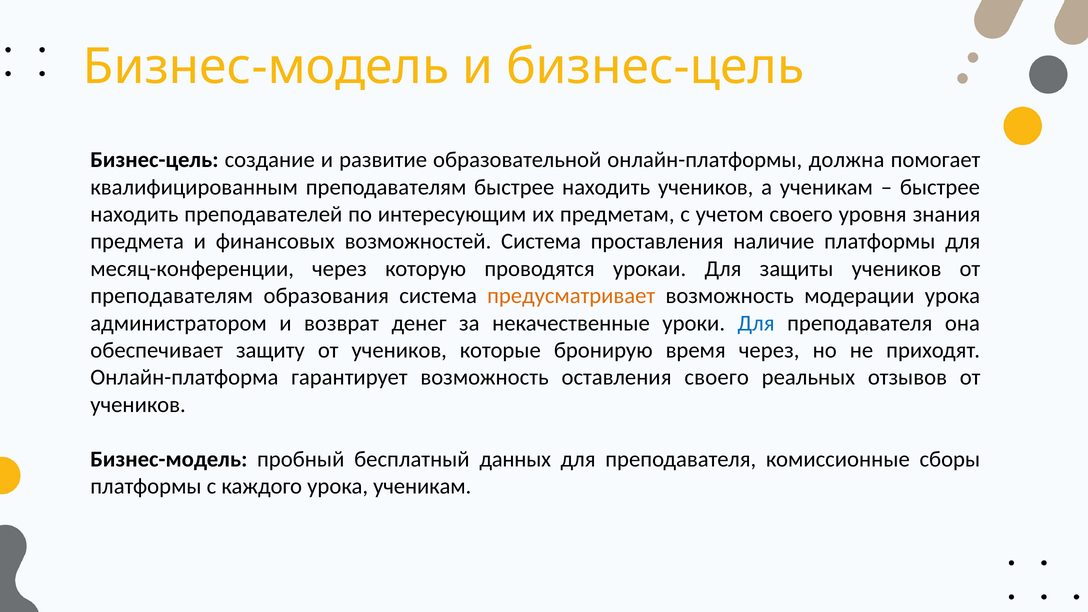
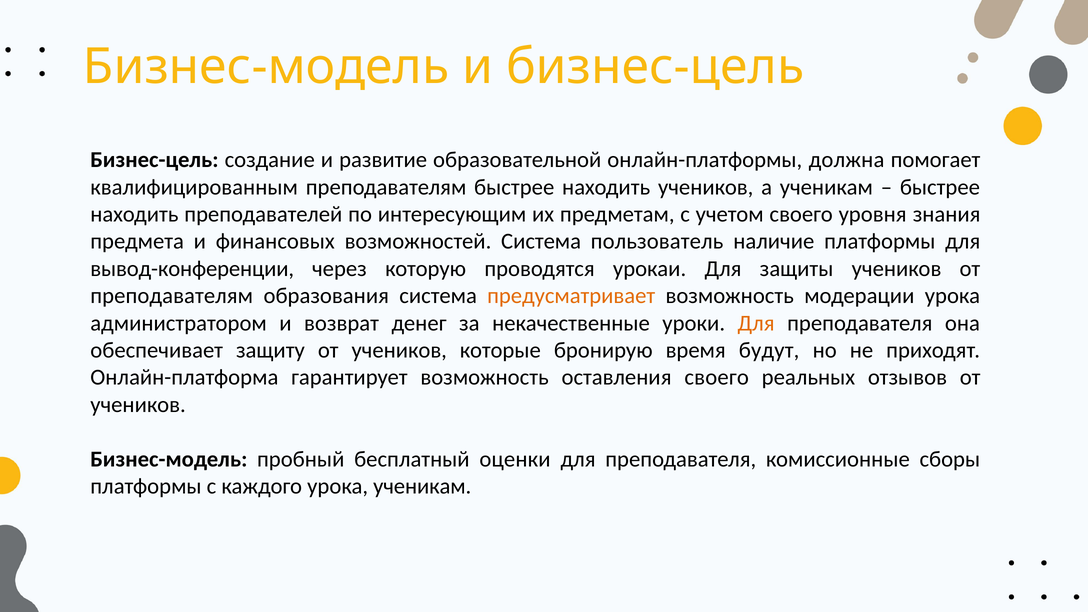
проставления: проставления -> пользователь (657, 241)
месяц-конференции: месяц-конференции -> вывод-конференции (192, 269)
Для colour: blue -> orange (756, 323)
время через: через -> будут (769, 350)
данных: данных -> оценки (515, 459)
